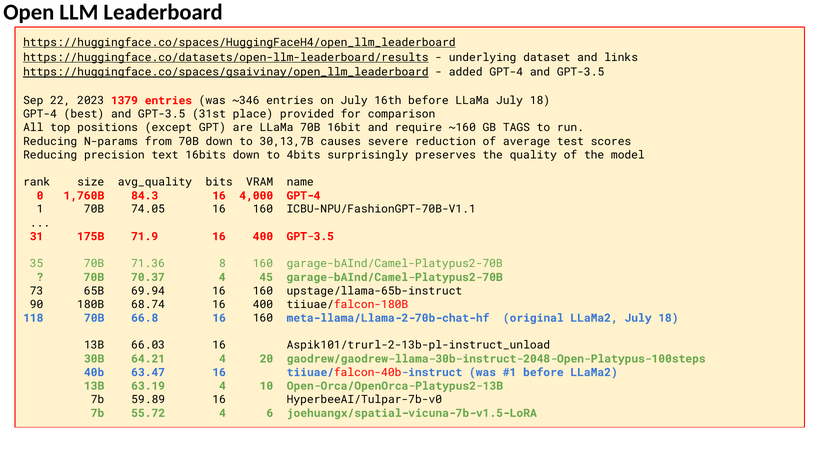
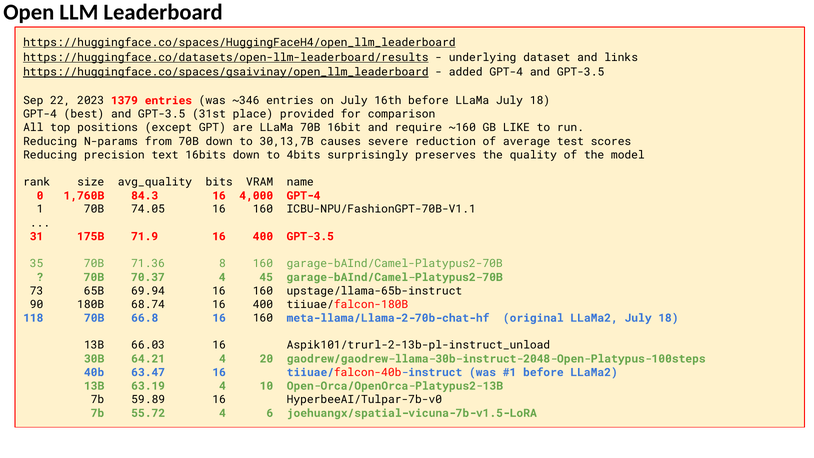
TAGS: TAGS -> LIKE (516, 128)
